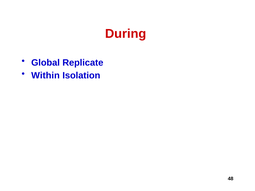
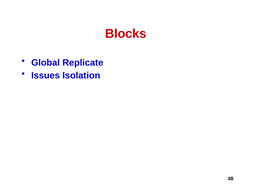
During: During -> Blocks (126, 34)
Within: Within -> Issues (46, 76)
